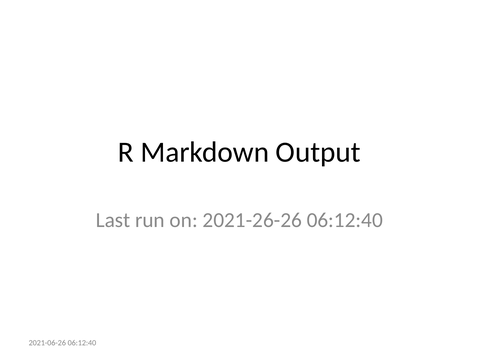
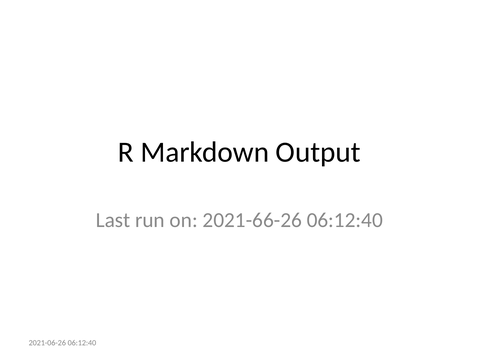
2021-26-26: 2021-26-26 -> 2021-66-26 (252, 220)
